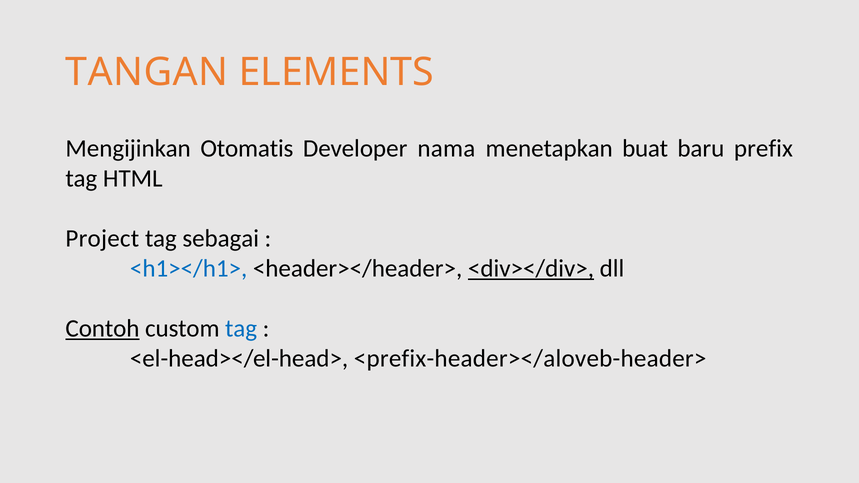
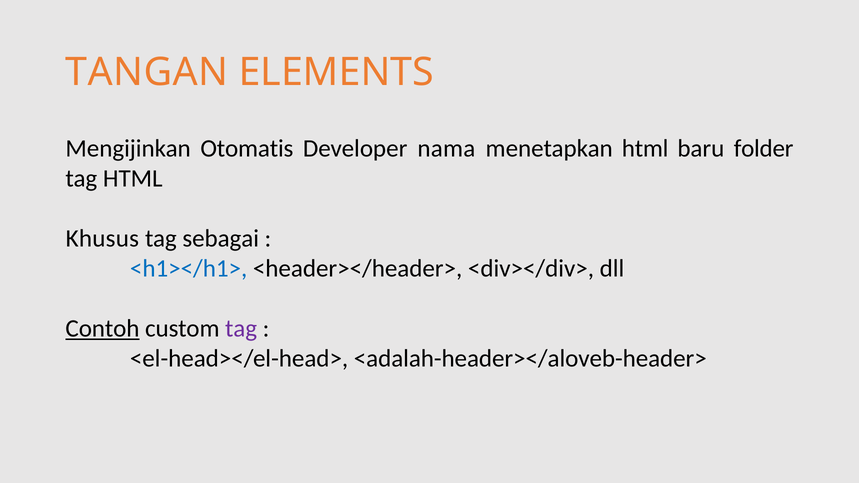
menetapkan buat: buat -> html (645, 149)
prefix: prefix -> folder (764, 149)
Project: Project -> Khusus (102, 239)
<div></div> underline: present -> none (531, 269)
tag colour: blue -> purple (241, 329)
<prefix-header></aloveb-header>: <prefix-header></aloveb-header> -> <adalah-header></aloveb-header> (530, 359)
